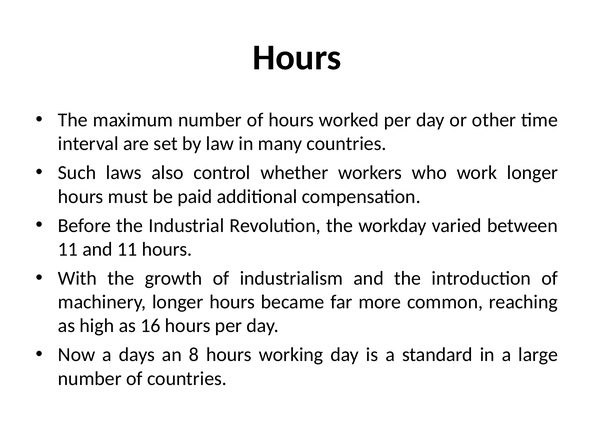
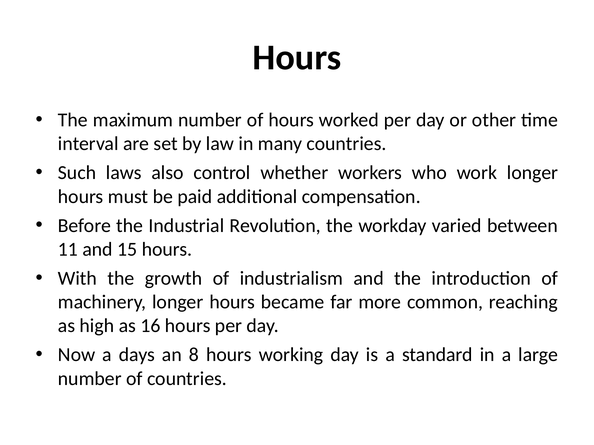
and 11: 11 -> 15 (127, 250)
